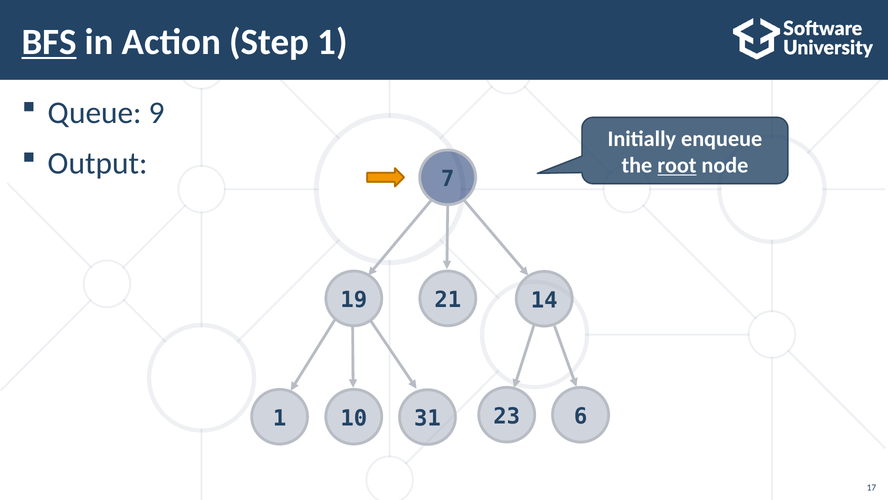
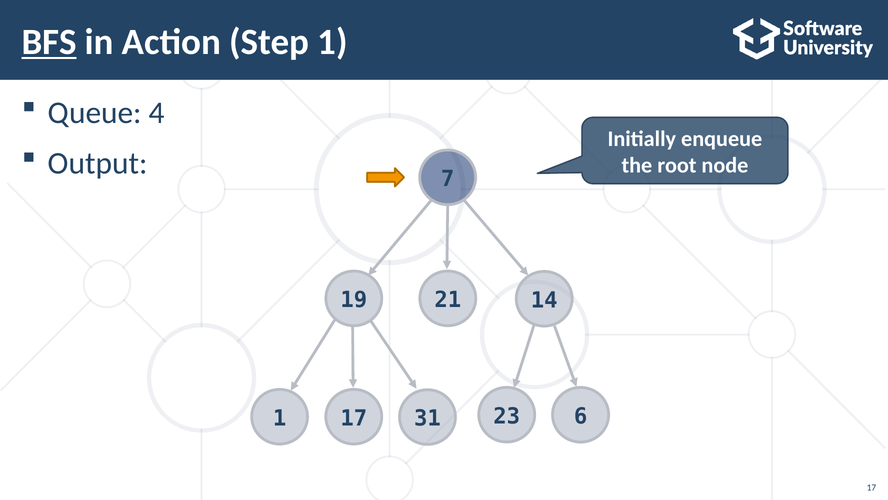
9: 9 -> 4 (157, 113)
root underline: present -> none (677, 165)
1 10: 10 -> 17 (354, 418)
